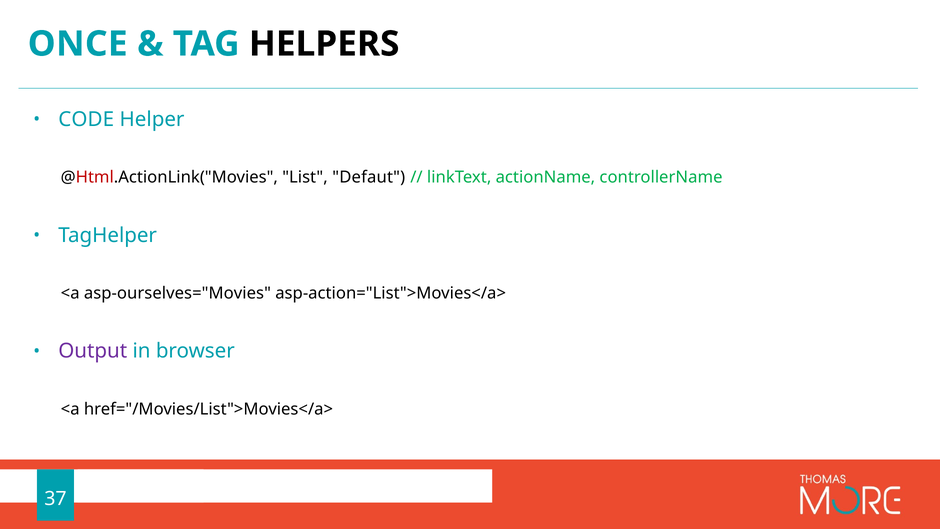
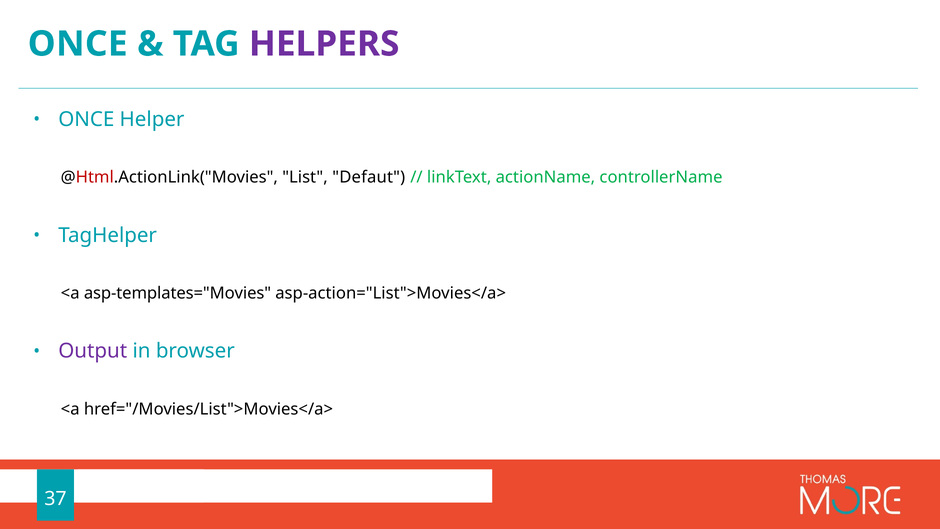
HELPERS colour: black -> purple (324, 44)
CODE: CODE -> ONCE (86, 119)
asp-ourselves="Movies: asp-ourselves="Movies -> asp-templates="Movies (177, 293)
